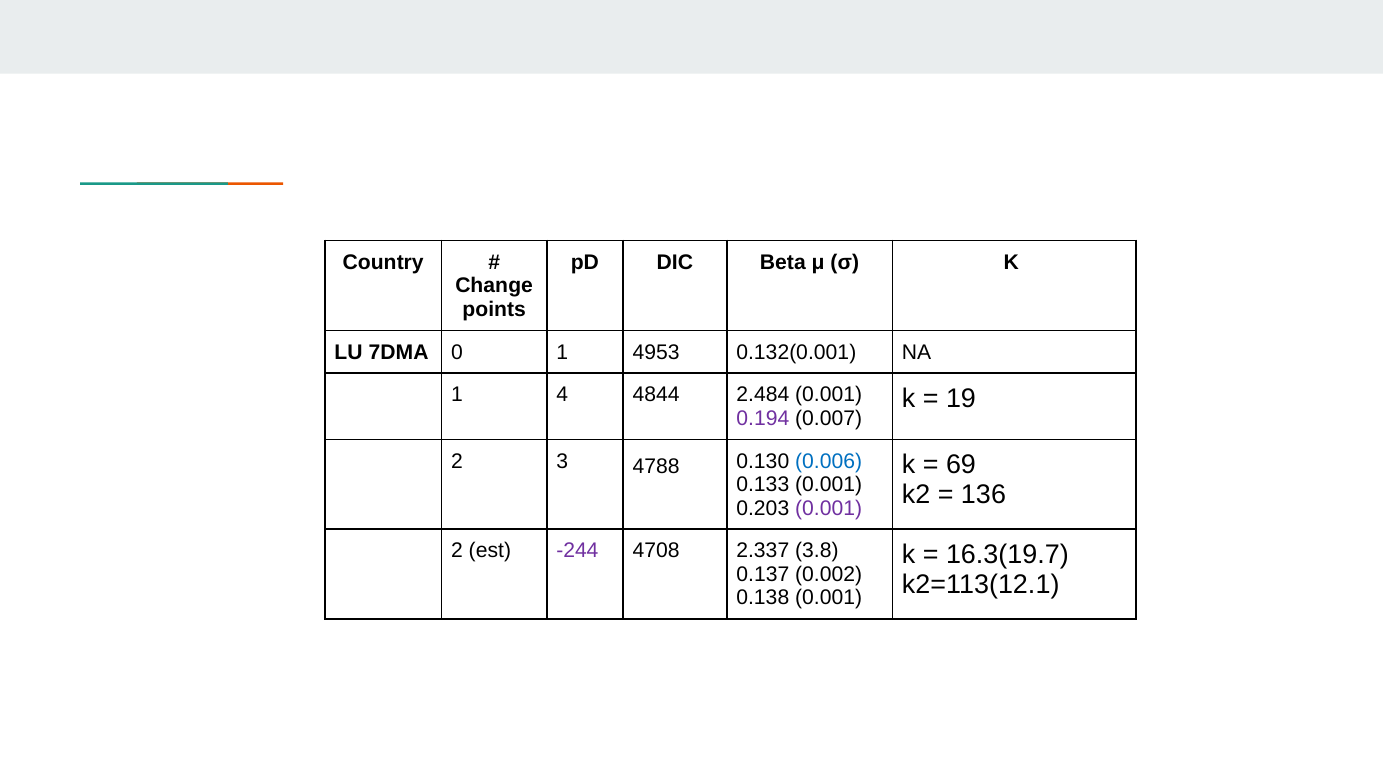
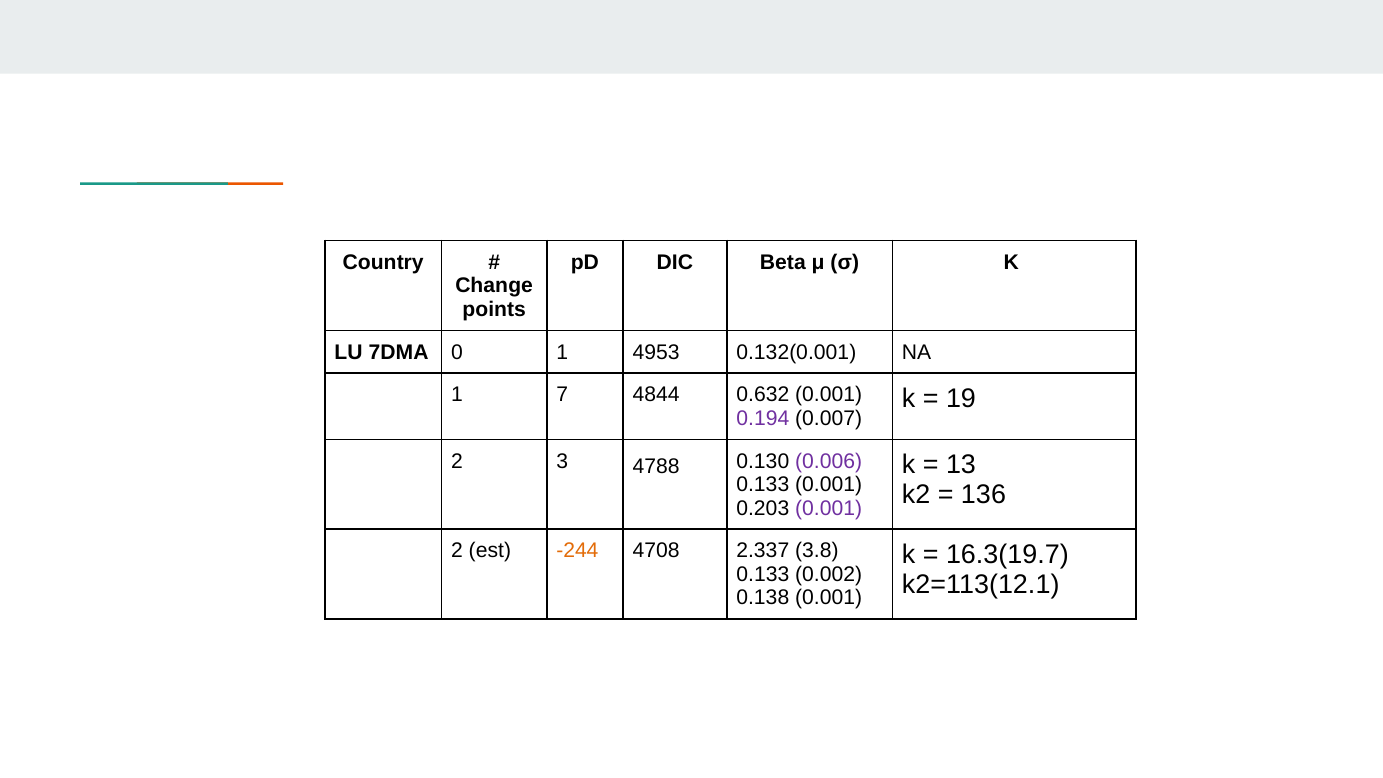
4: 4 -> 7 (562, 395)
2.484: 2.484 -> 0.632 (763, 395)
0.006 colour: blue -> purple (829, 461)
69: 69 -> 13 (961, 465)
-244 colour: purple -> orange (577, 551)
0.137: 0.137 -> 0.133 (763, 574)
